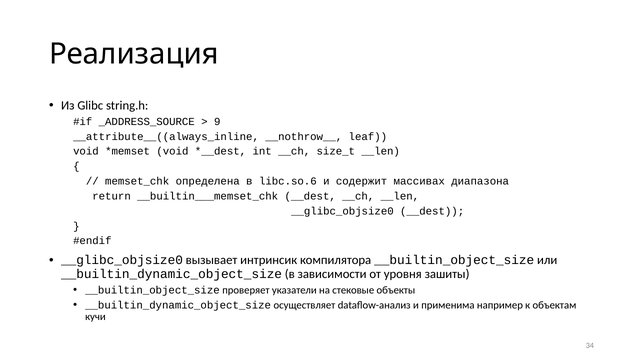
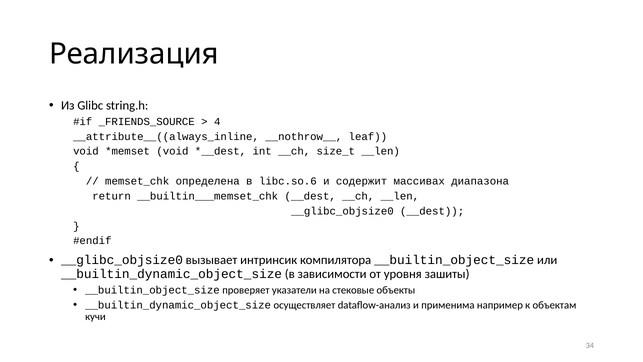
_ADDRESS_SOURCE: _ADDRESS_SOURCE -> _FRIENDS_SOURCE (147, 121)
9: 9 -> 4 (217, 121)
